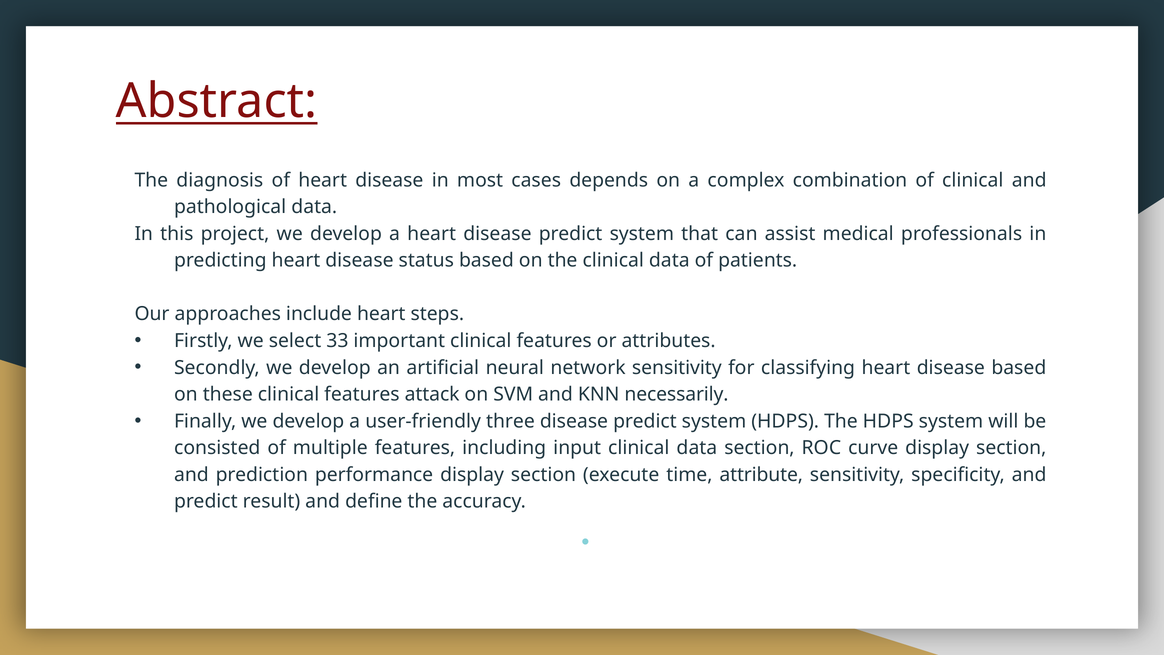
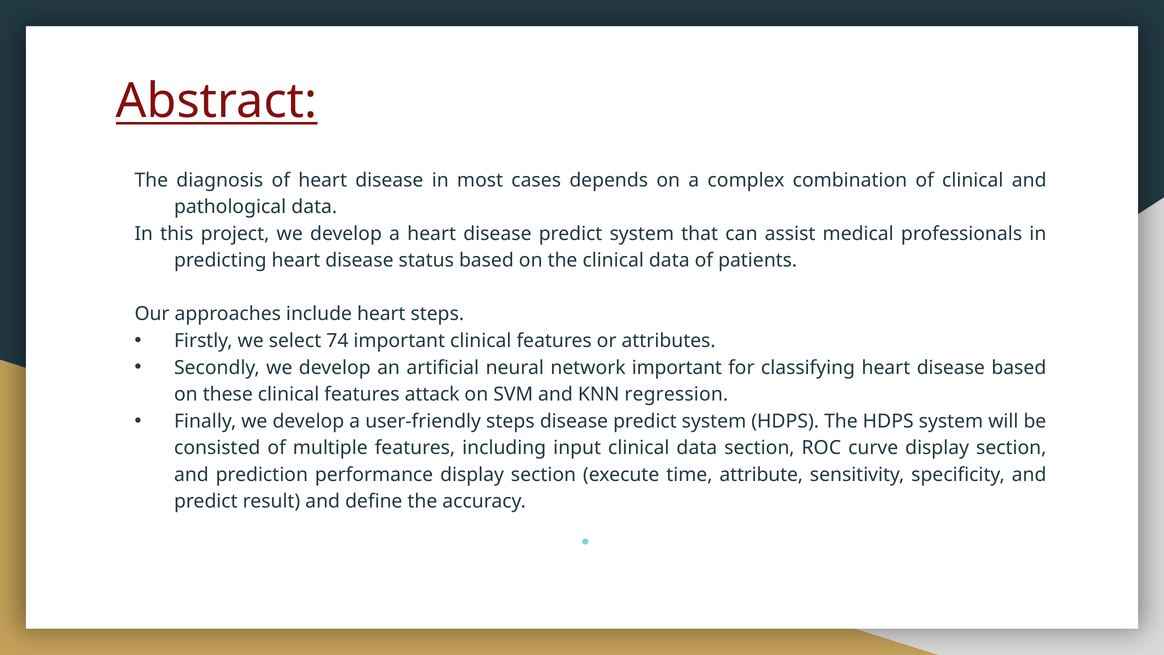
33: 33 -> 74 (337, 341)
network sensitivity: sensitivity -> important (677, 368)
necessarily: necessarily -> regression (676, 394)
user-friendly three: three -> steps (510, 421)
